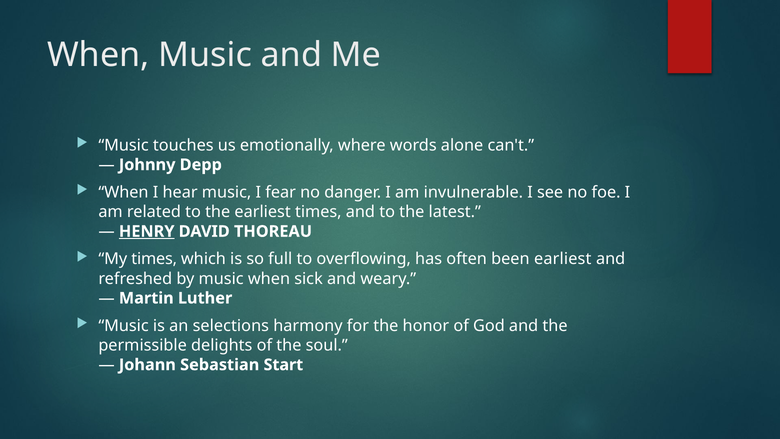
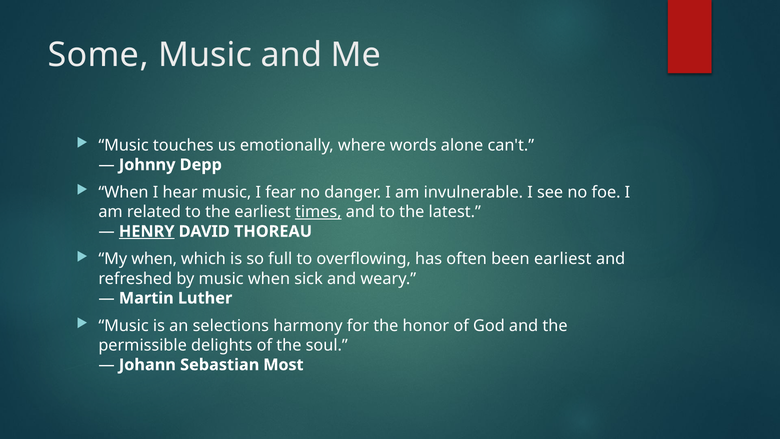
When: When -> Some (98, 55)
times underline: none -> present (318, 212)
My times: times -> when (154, 259)
Start: Start -> Most (283, 365)
